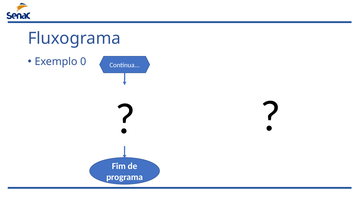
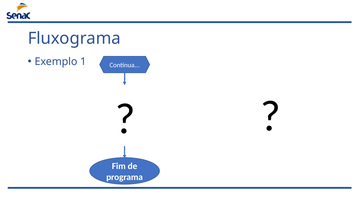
0: 0 -> 1 (83, 62)
